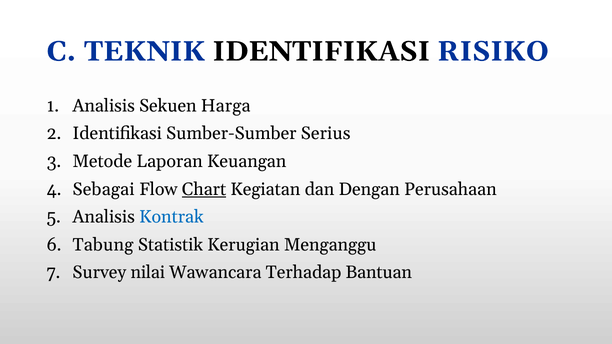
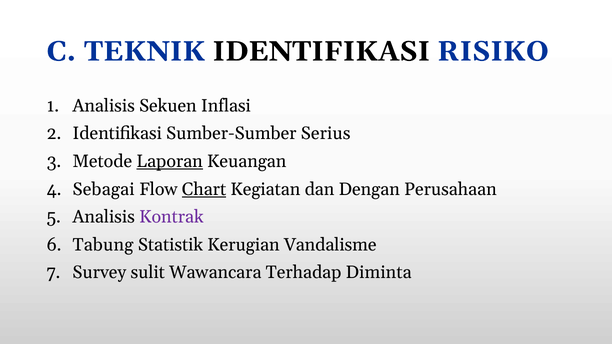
Harga: Harga -> Inflasi (226, 106)
Laporan underline: none -> present (170, 162)
Kontrak colour: blue -> purple (171, 217)
Menganggu: Menganggu -> Vandalisme (330, 245)
nilai: nilai -> sulit (148, 273)
Bantuan: Bantuan -> Diminta (379, 273)
